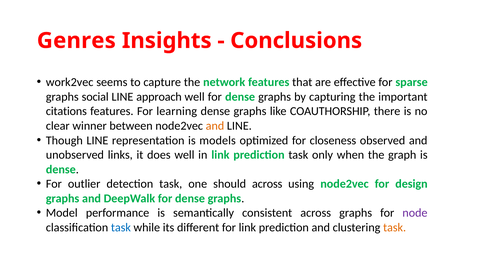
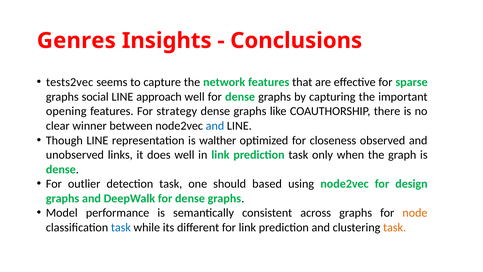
work2vec: work2vec -> tests2vec (70, 82)
citations: citations -> opening (66, 111)
learning: learning -> strategy (177, 111)
and colour: orange -> blue (215, 126)
models: models -> walther (218, 140)
should across: across -> based (267, 184)
node colour: purple -> orange (415, 213)
